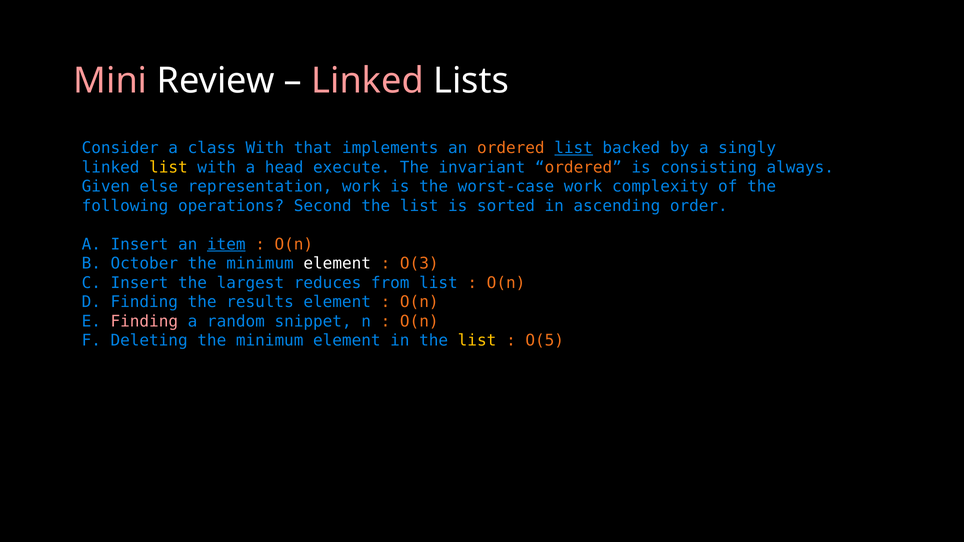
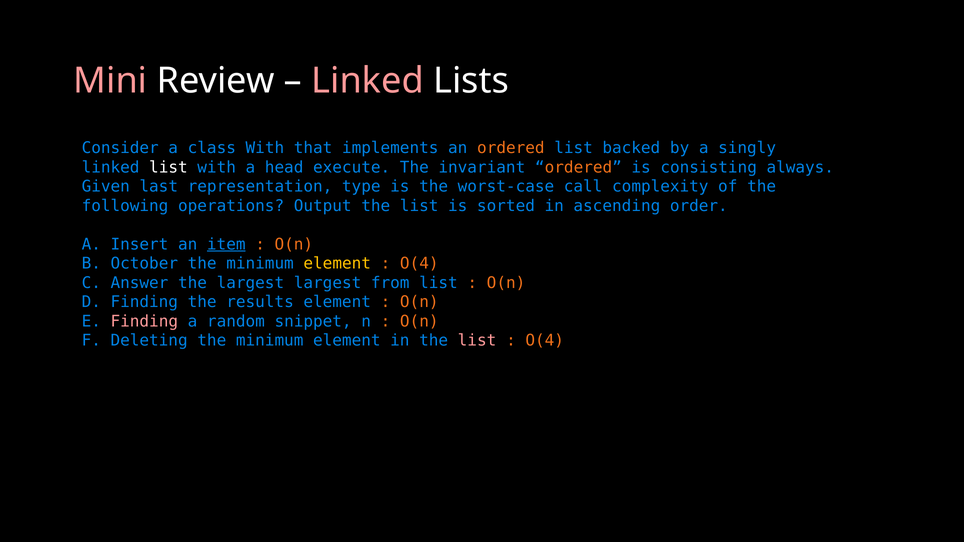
list underline: present -> none (574, 148)
list colour: yellow -> white (168, 167)
else: else -> last (159, 187)
representation work: work -> type (361, 187)
worst-case work: work -> call (583, 187)
Second: Second -> Output (323, 206)
element colour: white -> yellow (337, 264)
O(3: O(3 -> O(4 (419, 264)
C Insert: Insert -> Answer (139, 283)
largest reduces: reduces -> largest (328, 283)
list colour: yellow -> pink (477, 341)
O(5: O(5 -> O(4 (545, 341)
